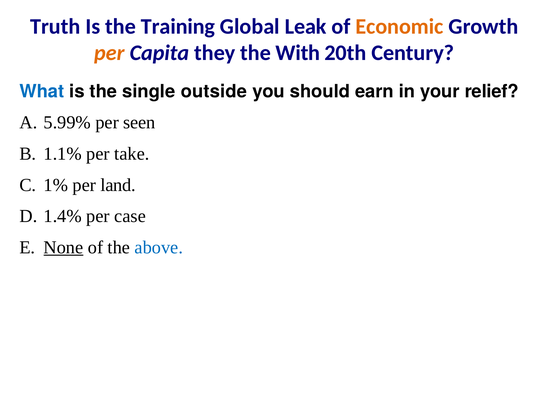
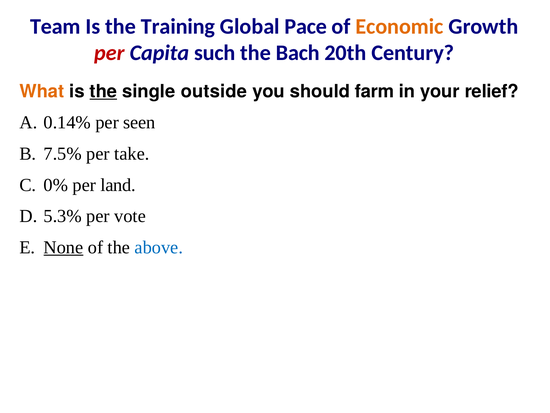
Truth: Truth -> Team (55, 26)
Leak: Leak -> Pace (306, 26)
per colour: orange -> red (109, 53)
they: they -> such (215, 53)
With: With -> Bach (298, 53)
What colour: blue -> orange (42, 91)
the underline: none -> present (103, 91)
earn: earn -> farm (375, 91)
5.99%: 5.99% -> 0.14% (67, 122)
1.1%: 1.1% -> 7.5% (63, 154)
1%: 1% -> 0% (56, 185)
1.4%: 1.4% -> 5.3% (63, 216)
case: case -> vote (130, 216)
